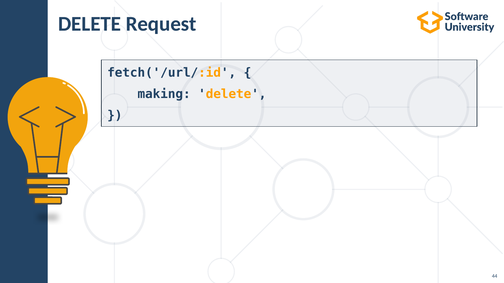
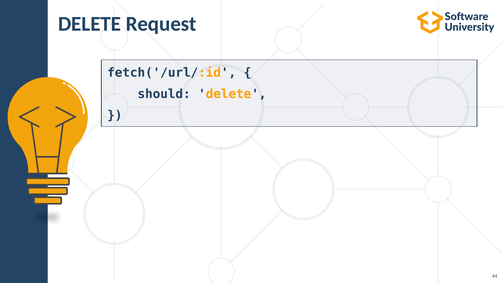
making: making -> should (164, 94)
